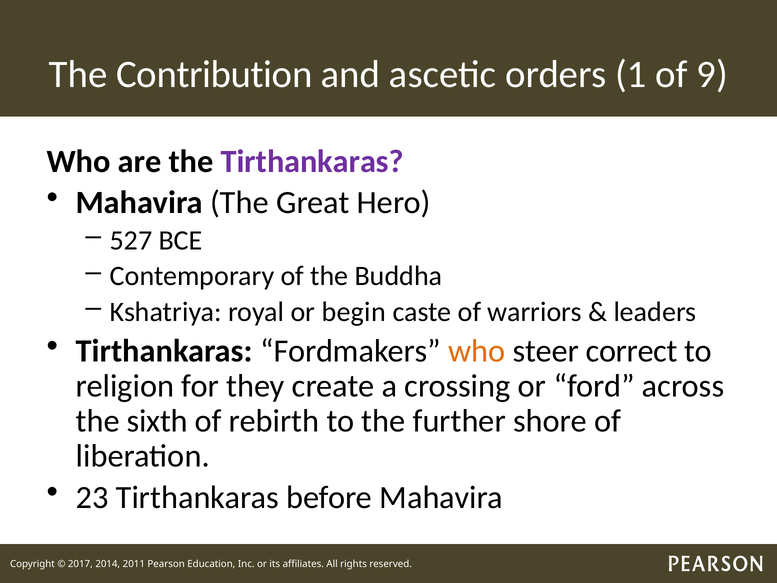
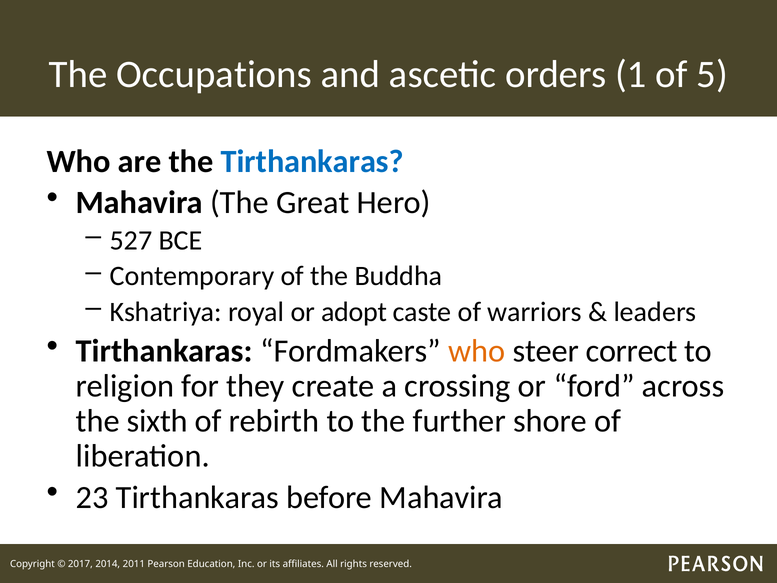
Contribution: Contribution -> Occupations (214, 75)
9: 9 -> 5 (712, 75)
Tirthankaras colour: purple -> blue (312, 162)
begin: begin -> adopt (354, 312)
